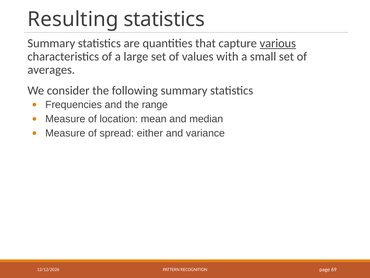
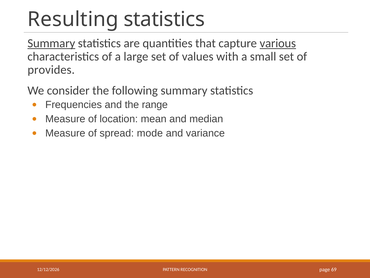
Summary underline: none -> present (51, 43)
averages: averages -> provides (51, 70)
either: either -> mode (150, 133)
